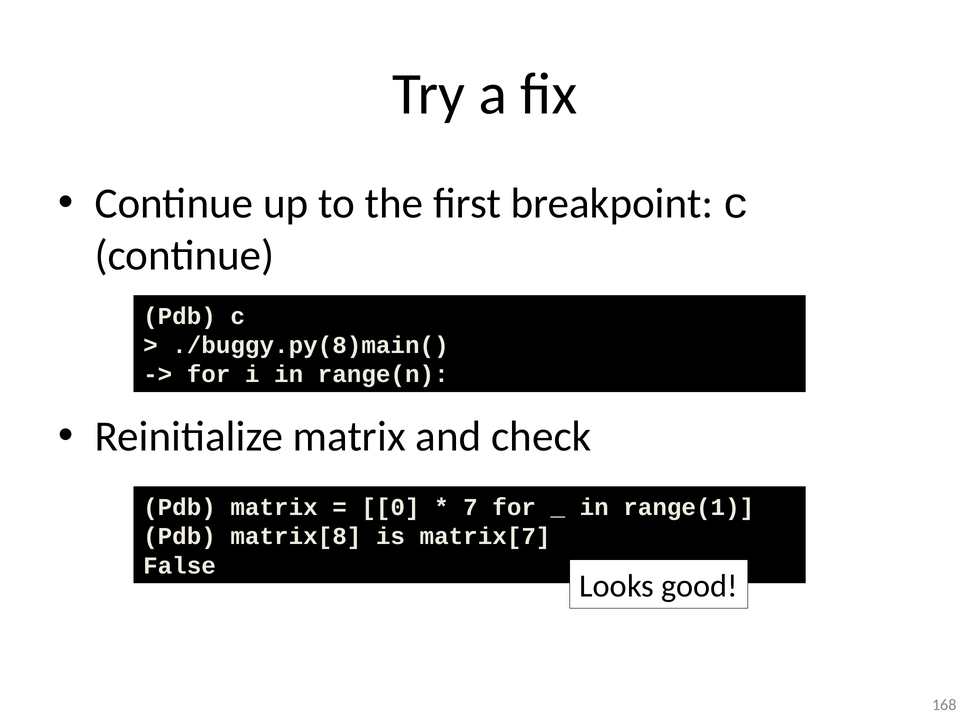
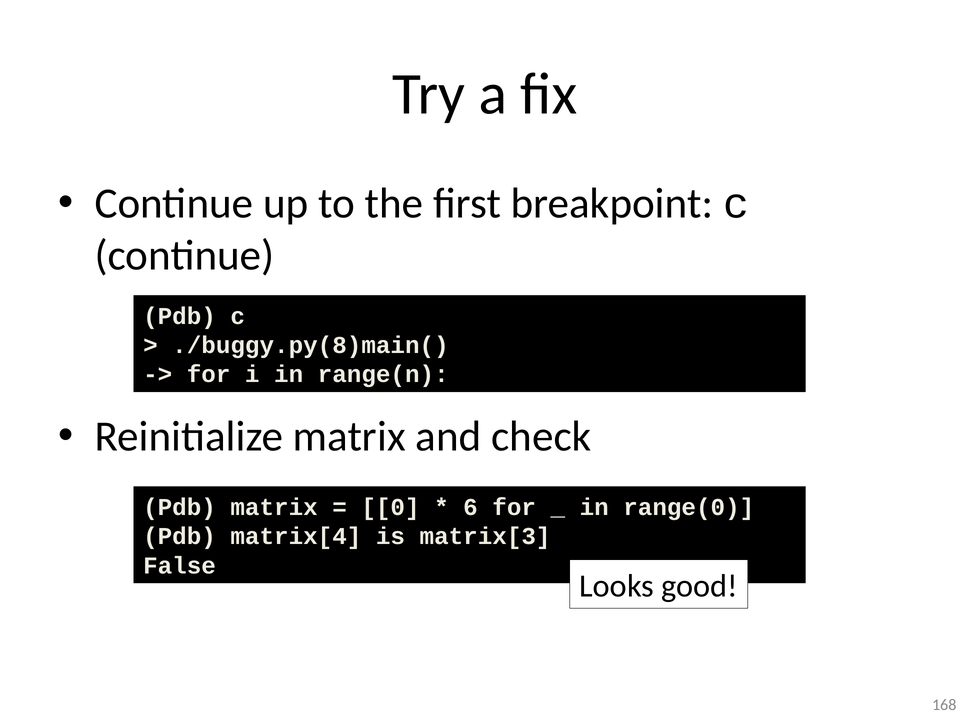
7: 7 -> 6 (471, 507)
range(1: range(1 -> range(0 (689, 507)
matrix[8: matrix[8 -> matrix[4 (296, 536)
matrix[7: matrix[7 -> matrix[3 (485, 536)
